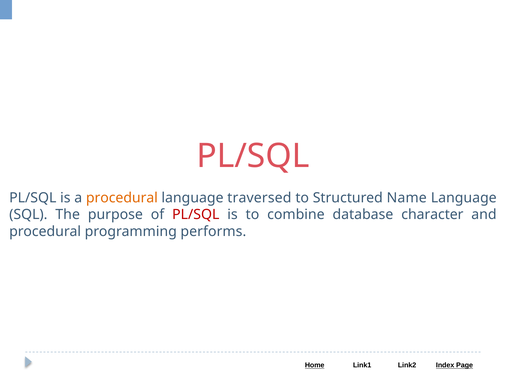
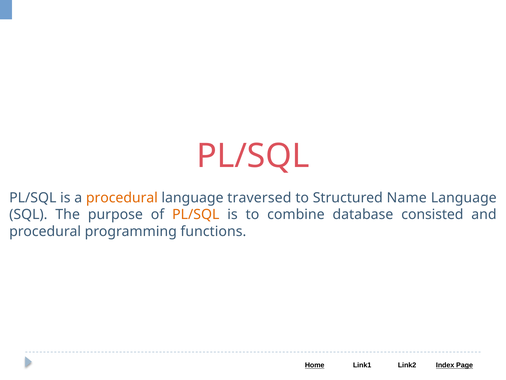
PL/SQL colour: red -> orange (196, 214)
character: character -> consisted (432, 214)
performs: performs -> functions (213, 231)
